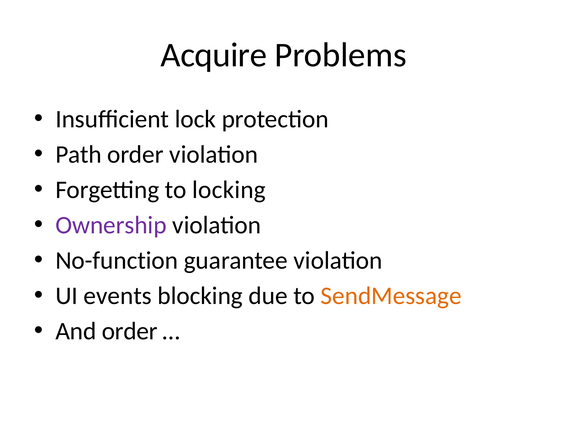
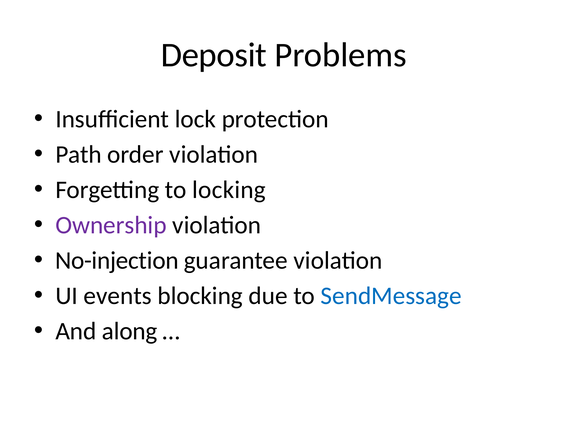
Acquire: Acquire -> Deposit (214, 55)
No-function: No-function -> No-injection (117, 261)
SendMessage colour: orange -> blue (391, 296)
And order: order -> along (130, 331)
